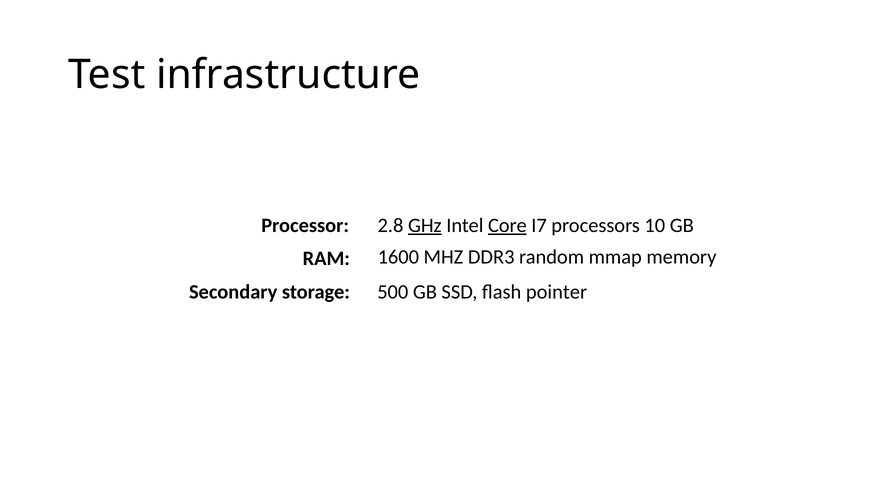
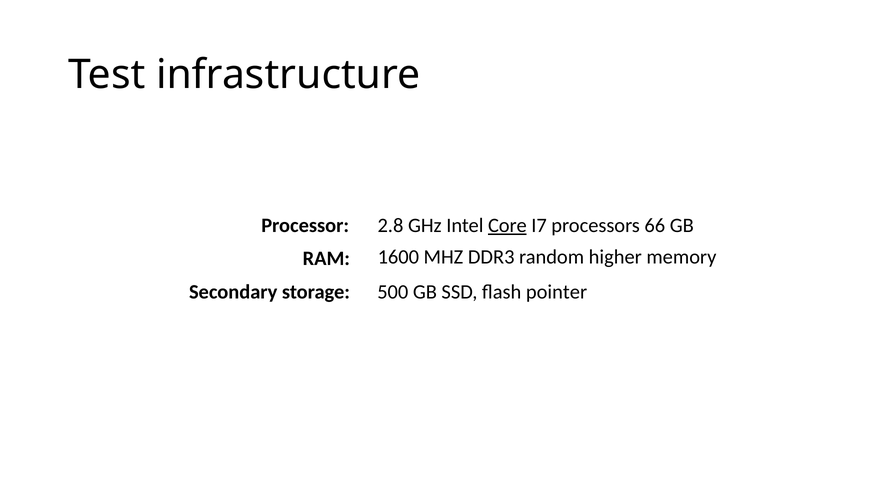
GHz underline: present -> none (425, 226)
10: 10 -> 66 (655, 226)
mmap: mmap -> higher (615, 257)
